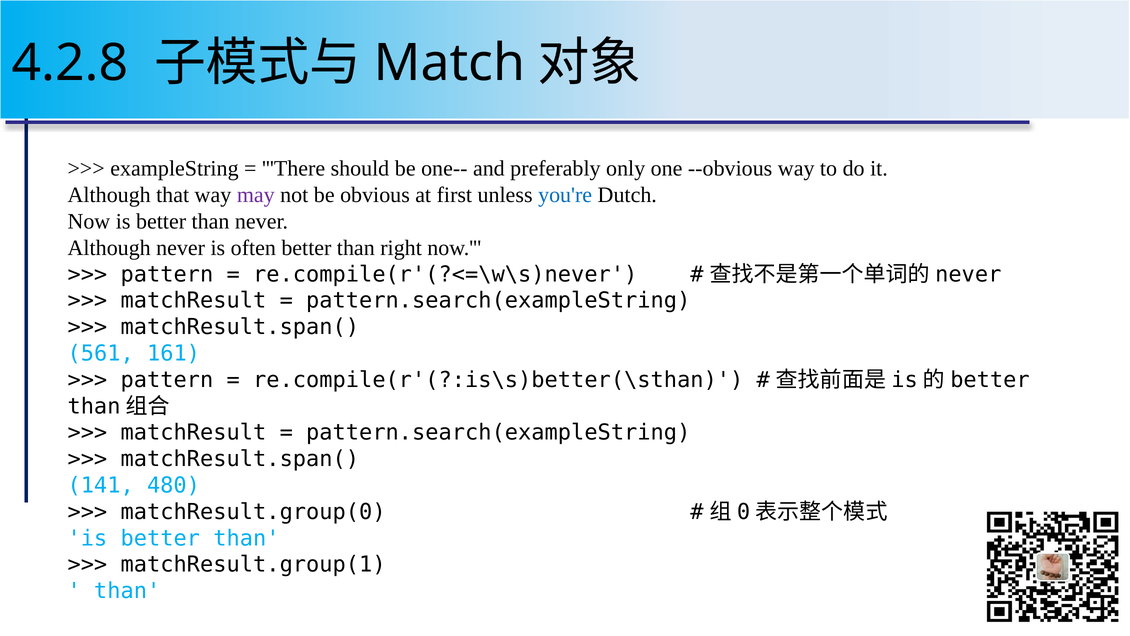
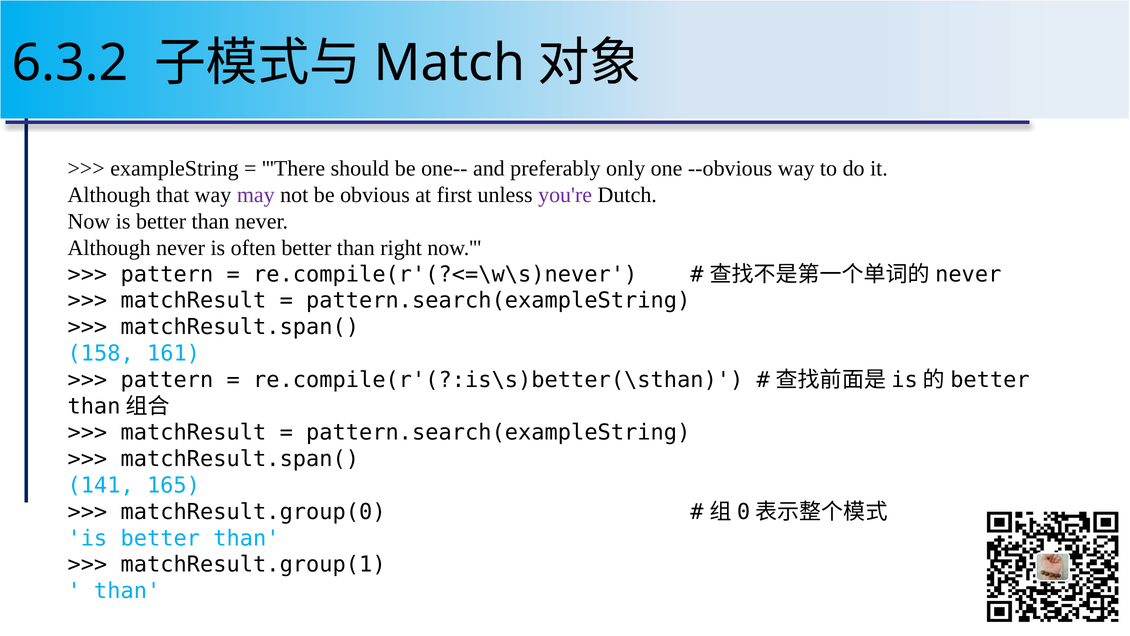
4.2.8: 4.2.8 -> 6.3.2 (70, 63)
you're colour: blue -> purple (565, 195)
561: 561 -> 158 (101, 353)
480: 480 -> 165 (173, 485)
